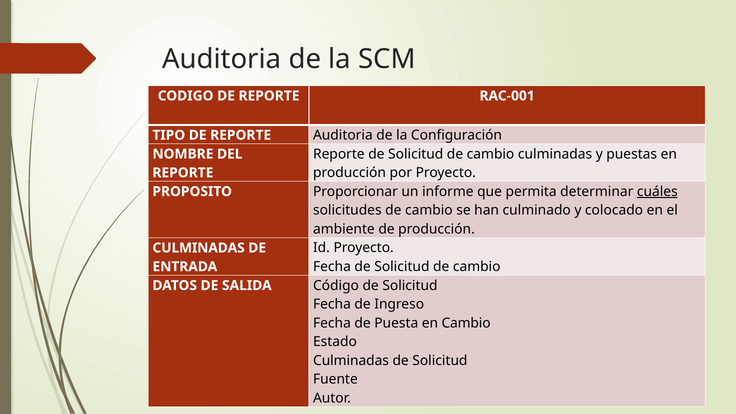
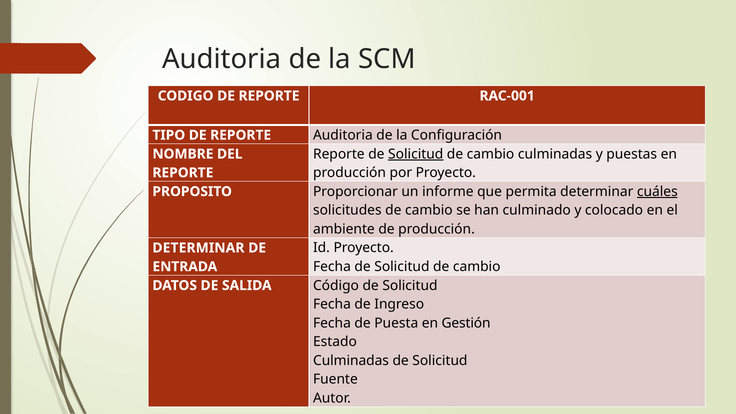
Solicitud underline: none -> present (416, 154)
CULMINADAS: CULMINADAS -> DETERMINAR (198, 248)
en Cambio: Cambio -> Gestión (466, 323)
